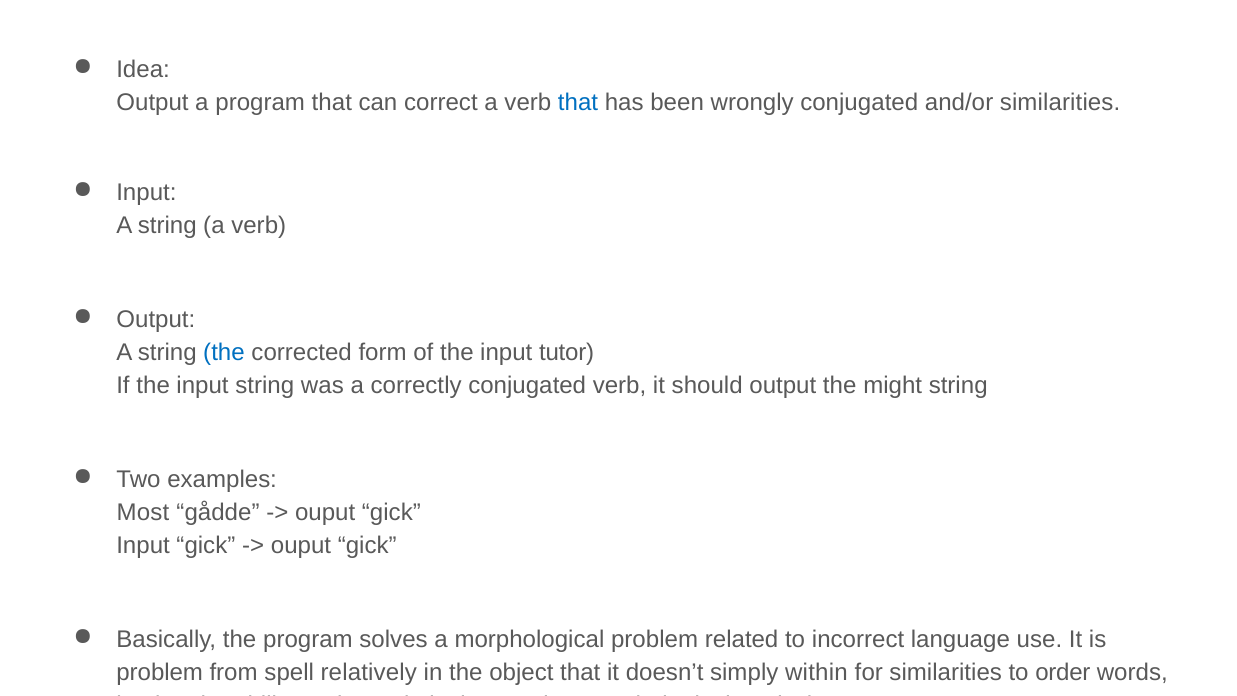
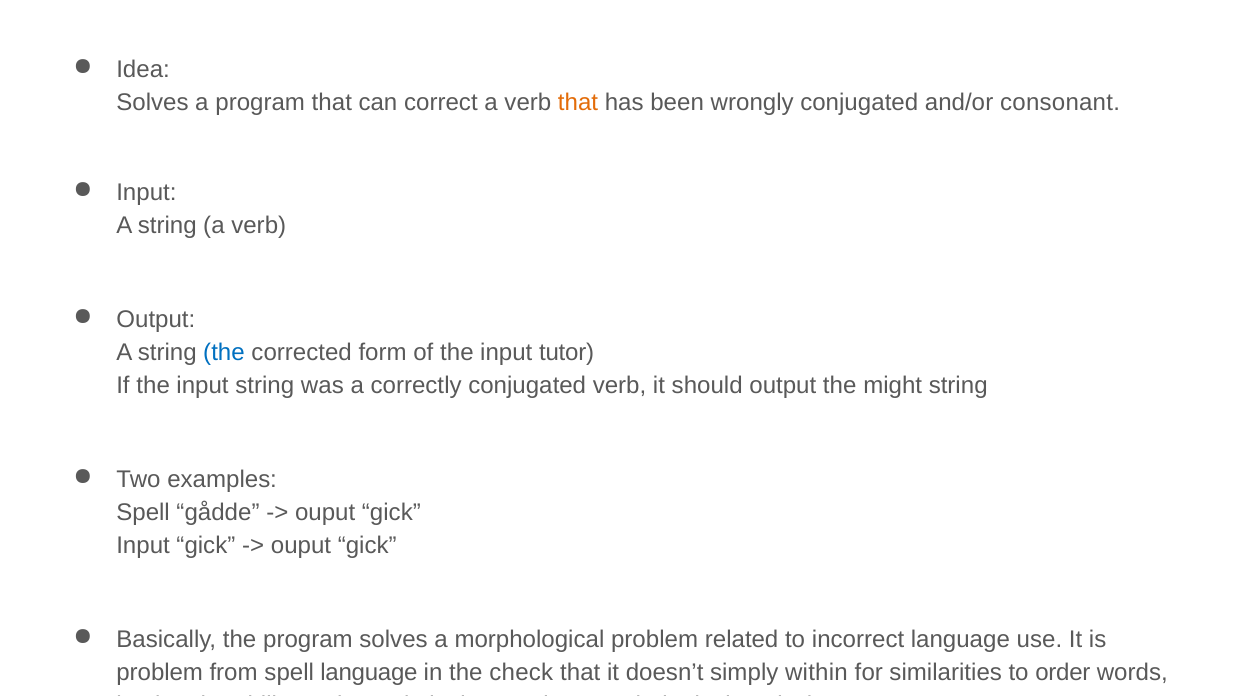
Output: Output -> Solves (153, 103)
that colour: blue -> orange (578, 103)
and/or similarities: similarities -> consonant (1060, 103)
Most: Most -> Spell (143, 512)
spell relatively: relatively -> language (369, 673)
object: object -> check (521, 673)
